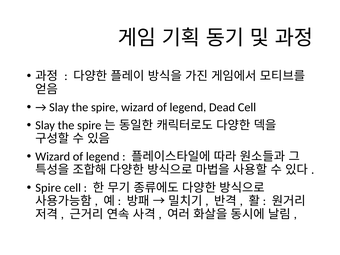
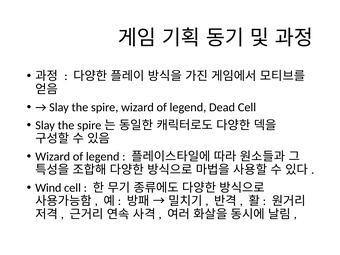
Spire: Spire -> Wind (48, 188)
